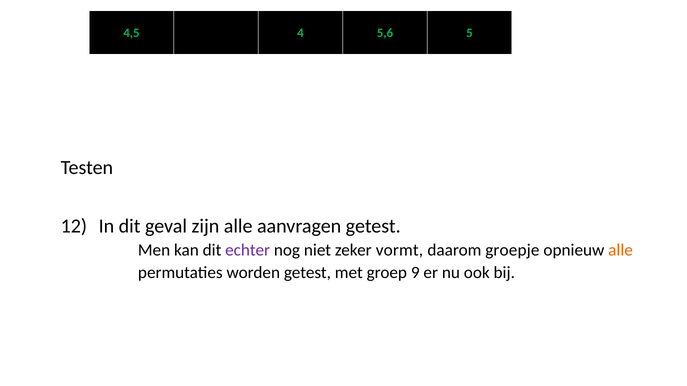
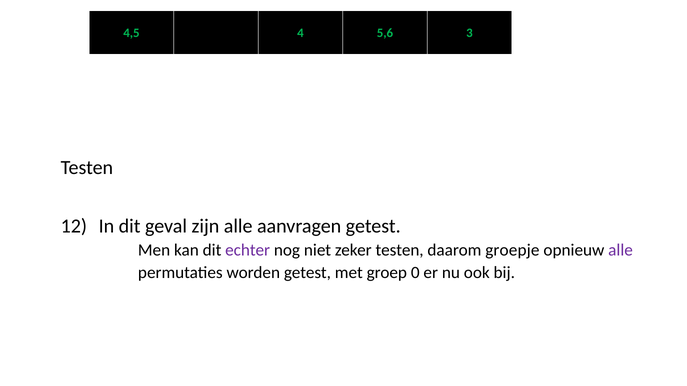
5: 5 -> 3 (469, 33)
zeker vormt: vormt -> testen (400, 250)
alle colour: orange -> purple (621, 250)
9: 9 -> 0 (415, 273)
